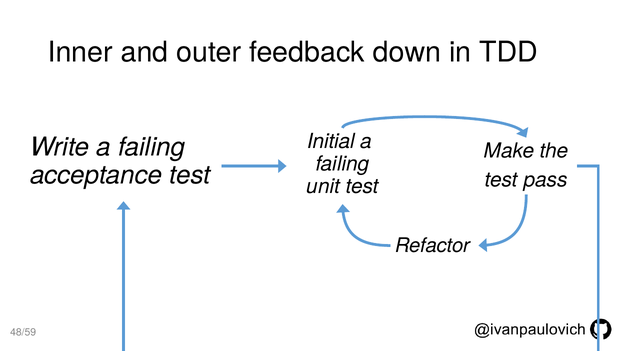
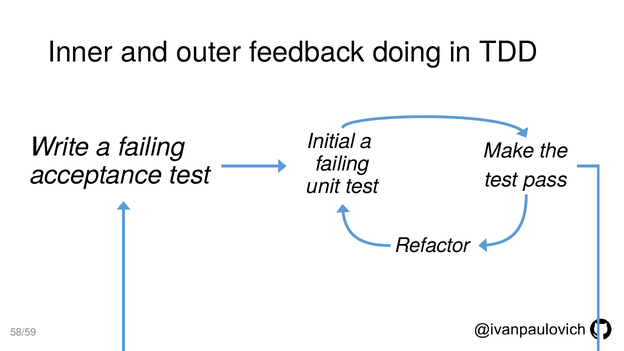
down: down -> doing (407, 52)
48/59: 48/59 -> 58/59 (23, 332)
